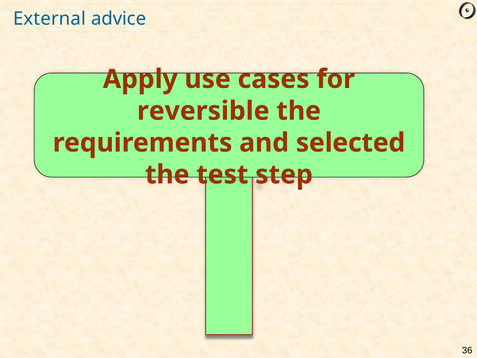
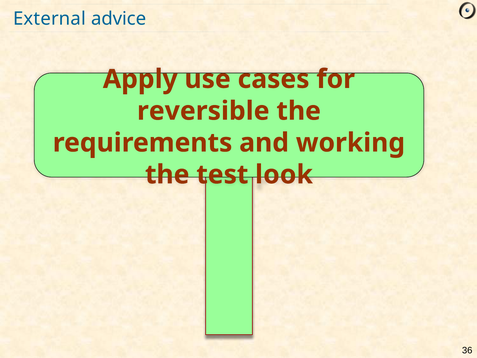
selected: selected -> working (350, 143)
step: step -> look (284, 175)
